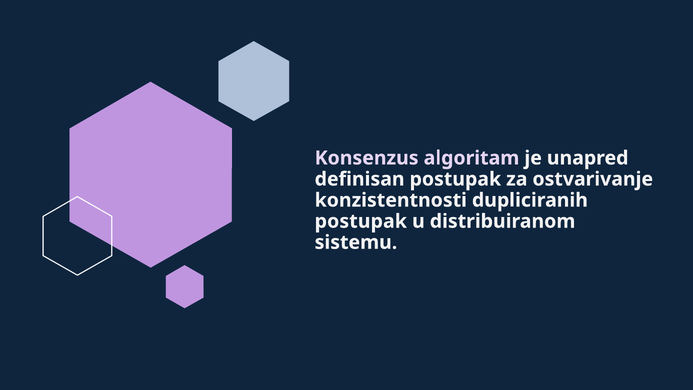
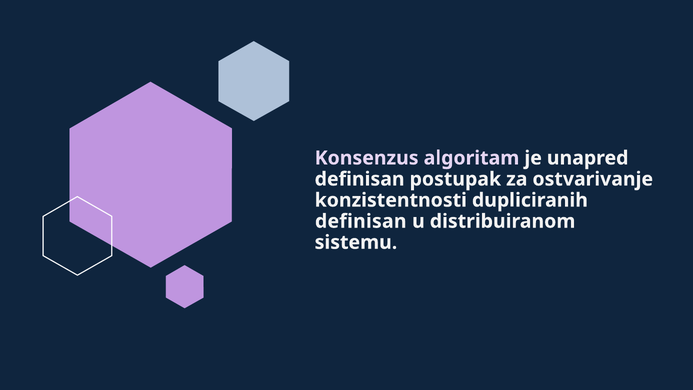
postupak: postupak -> definisan (361, 221)
